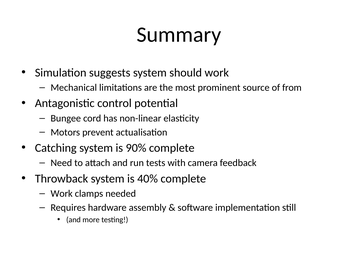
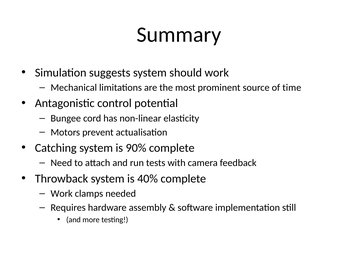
from: from -> time (292, 87)
